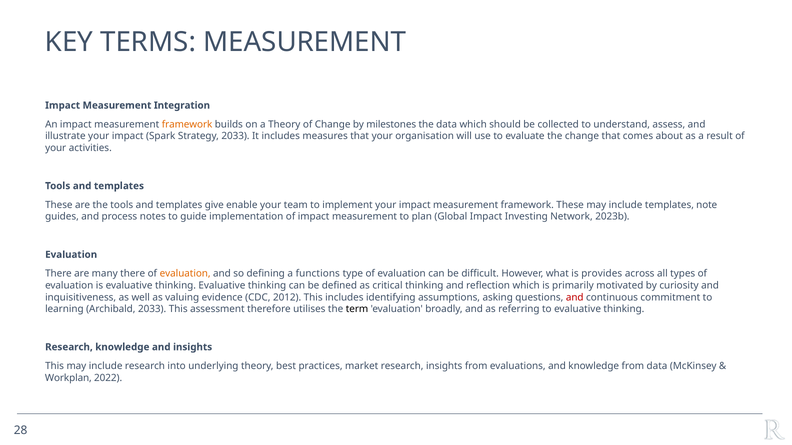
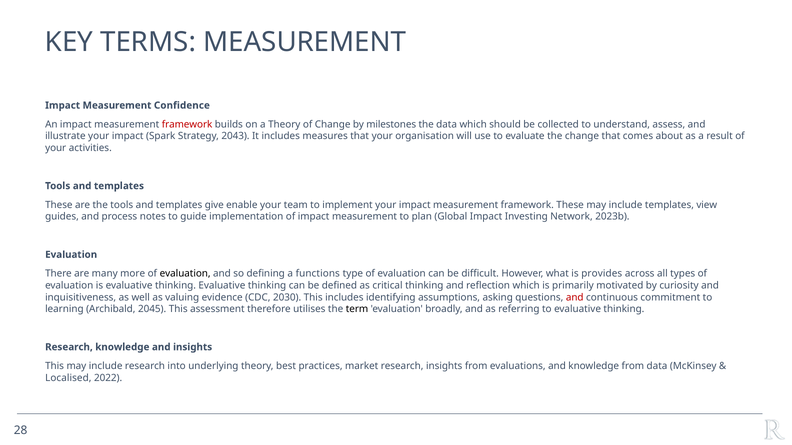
Integration: Integration -> Confidence (182, 106)
framework colour: orange -> red (187, 124)
Strategy 2033: 2033 -> 2043 (235, 136)
note: note -> view (707, 205)
many there: there -> more (133, 274)
evaluation colour: orange -> black (185, 274)
2012: 2012 -> 2030 (287, 298)
Archibald 2033: 2033 -> 2045 (152, 309)
Workplan: Workplan -> Localised (68, 378)
